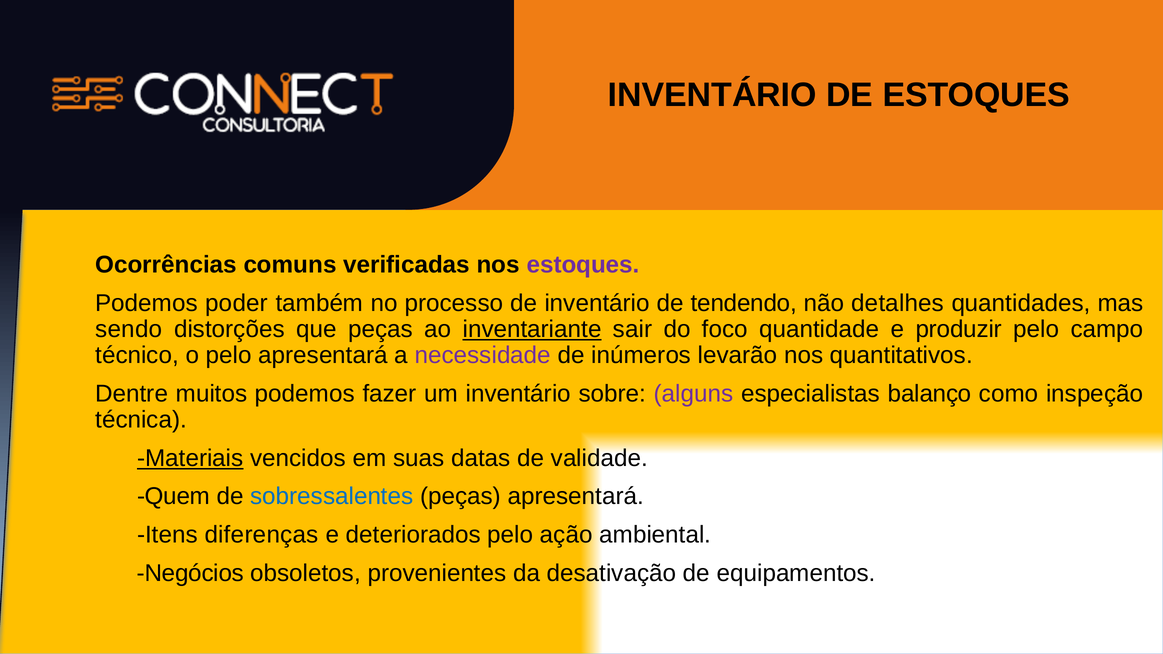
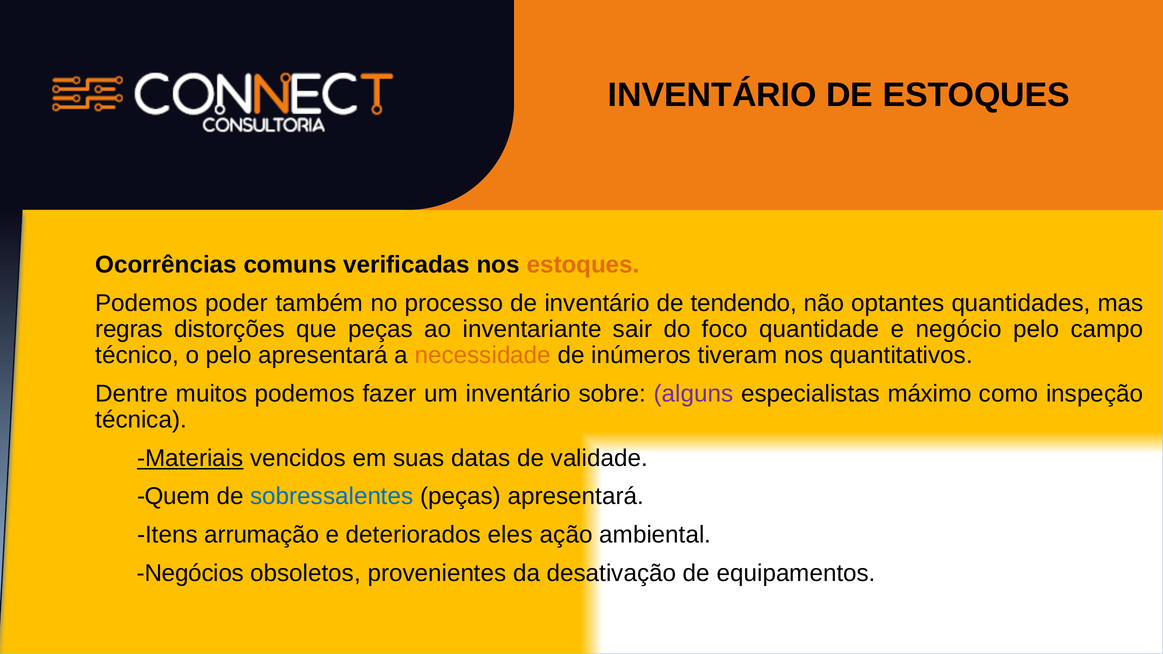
estoques colour: purple -> orange (583, 265)
detalhes: detalhes -> optantes (898, 303)
sendo: sendo -> regras (129, 329)
inventariante underline: present -> none (532, 329)
produzir: produzir -> negócio (959, 329)
necessidade colour: purple -> orange (483, 356)
levarão: levarão -> tiveram (738, 356)
balanço: balanço -> máximo (930, 394)
diferenças: diferenças -> arrumação (262, 535)
deteriorados pelo: pelo -> eles (510, 535)
